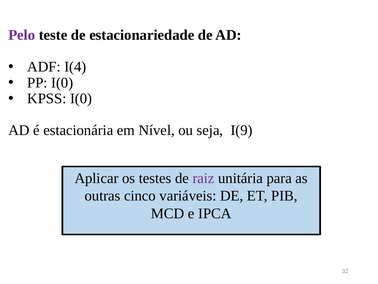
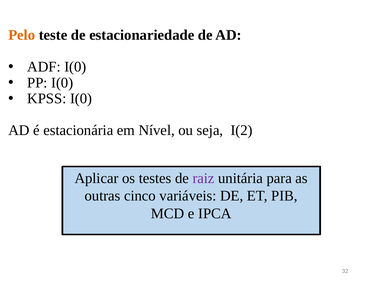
Pelo colour: purple -> orange (22, 35)
ADF I(4: I(4 -> I(0 (75, 67)
I(9: I(9 -> I(2 (242, 130)
